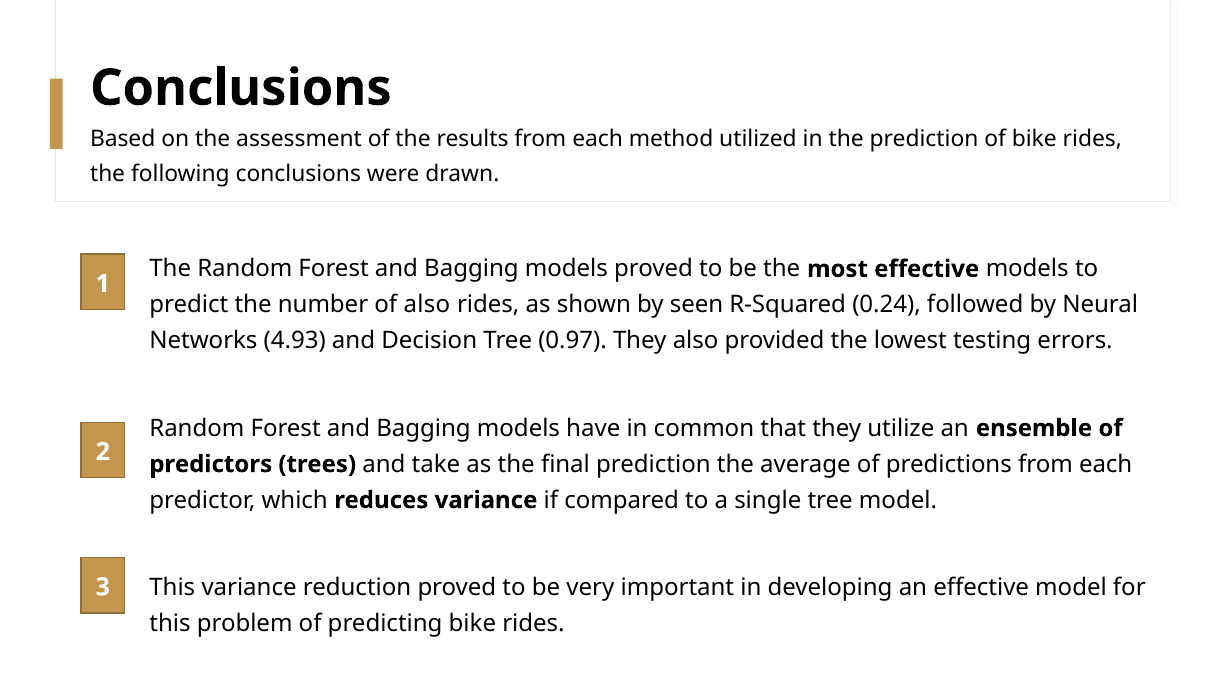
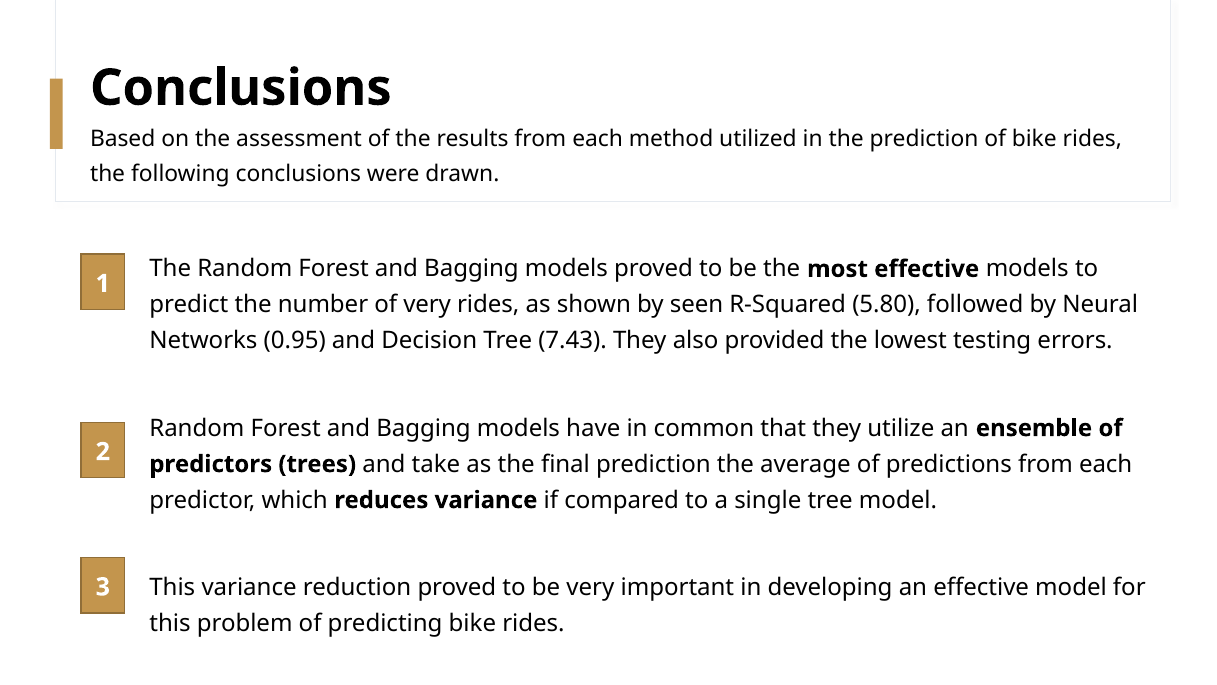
of also: also -> very (427, 305)
0.24: 0.24 -> 5.80 (886, 305)
4.93: 4.93 -> 0.95 (295, 341)
0.97: 0.97 -> 7.43 (572, 341)
